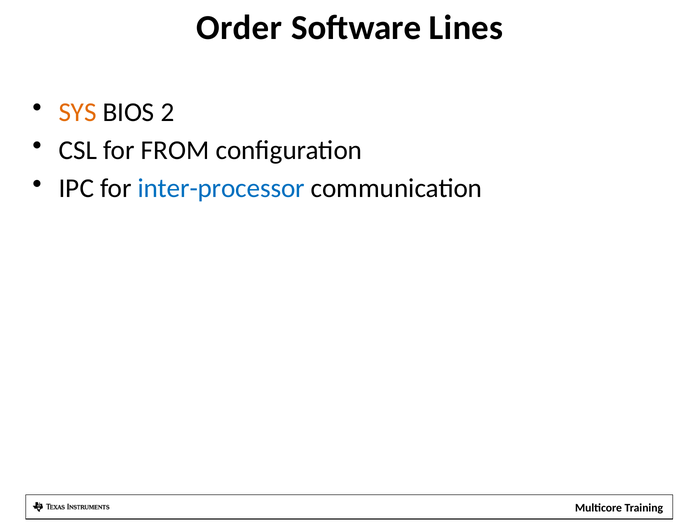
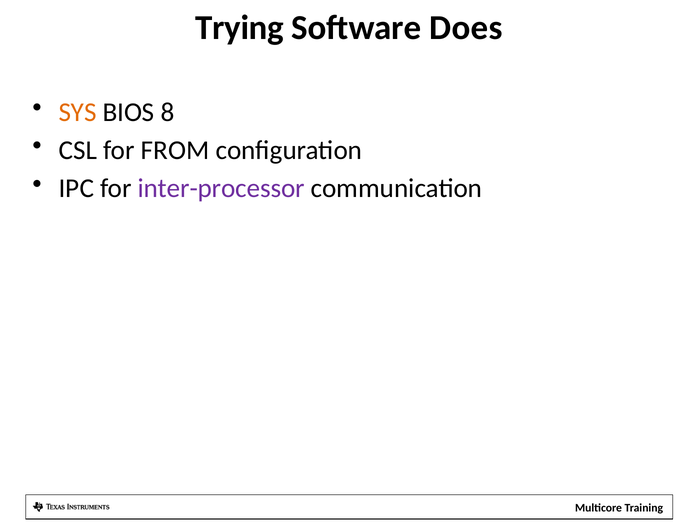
Order: Order -> Trying (240, 28)
Lines: Lines -> Does (466, 28)
2: 2 -> 8 (167, 112)
inter-processor colour: blue -> purple (221, 189)
